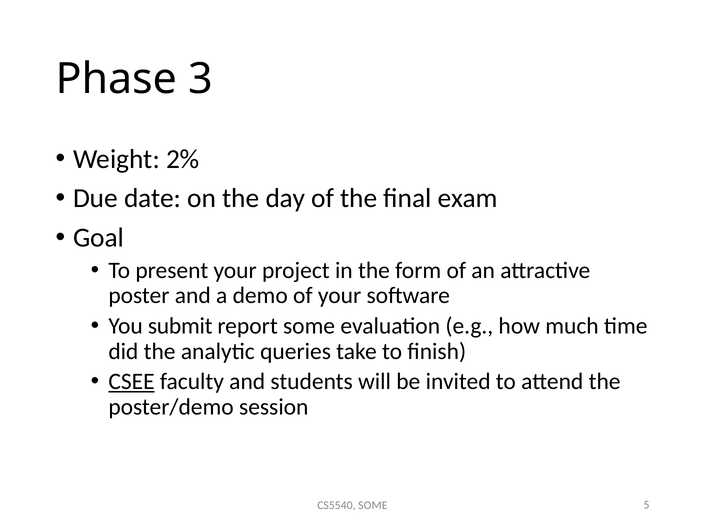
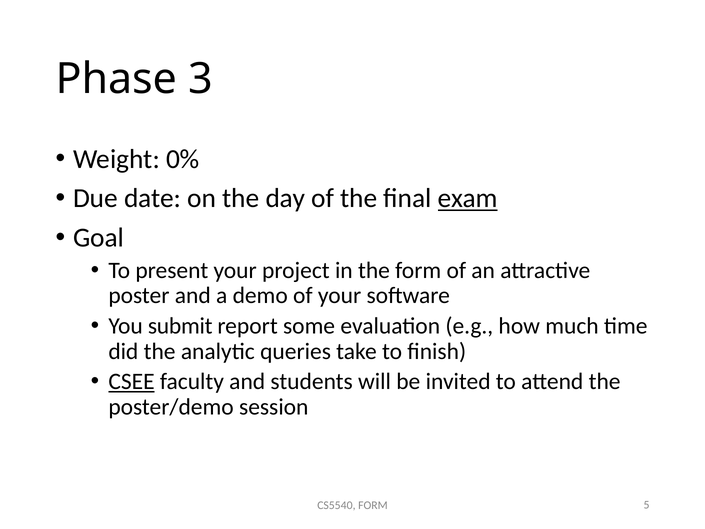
2%: 2% -> 0% (183, 159)
exam underline: none -> present (468, 198)
CS5540 SOME: SOME -> FORM (373, 505)
